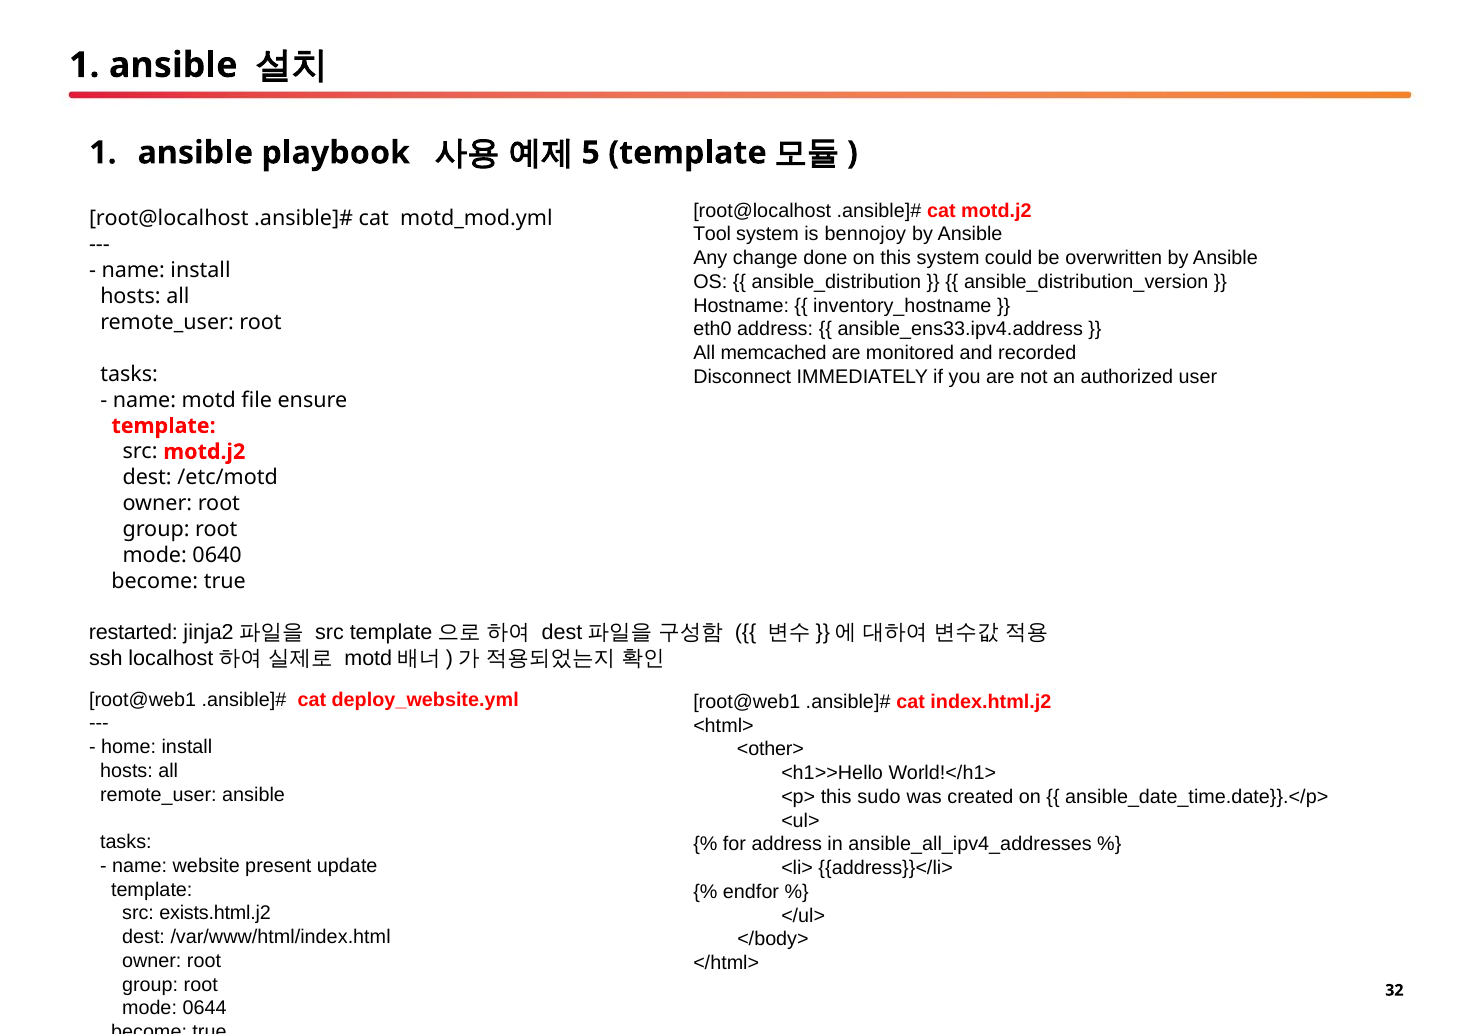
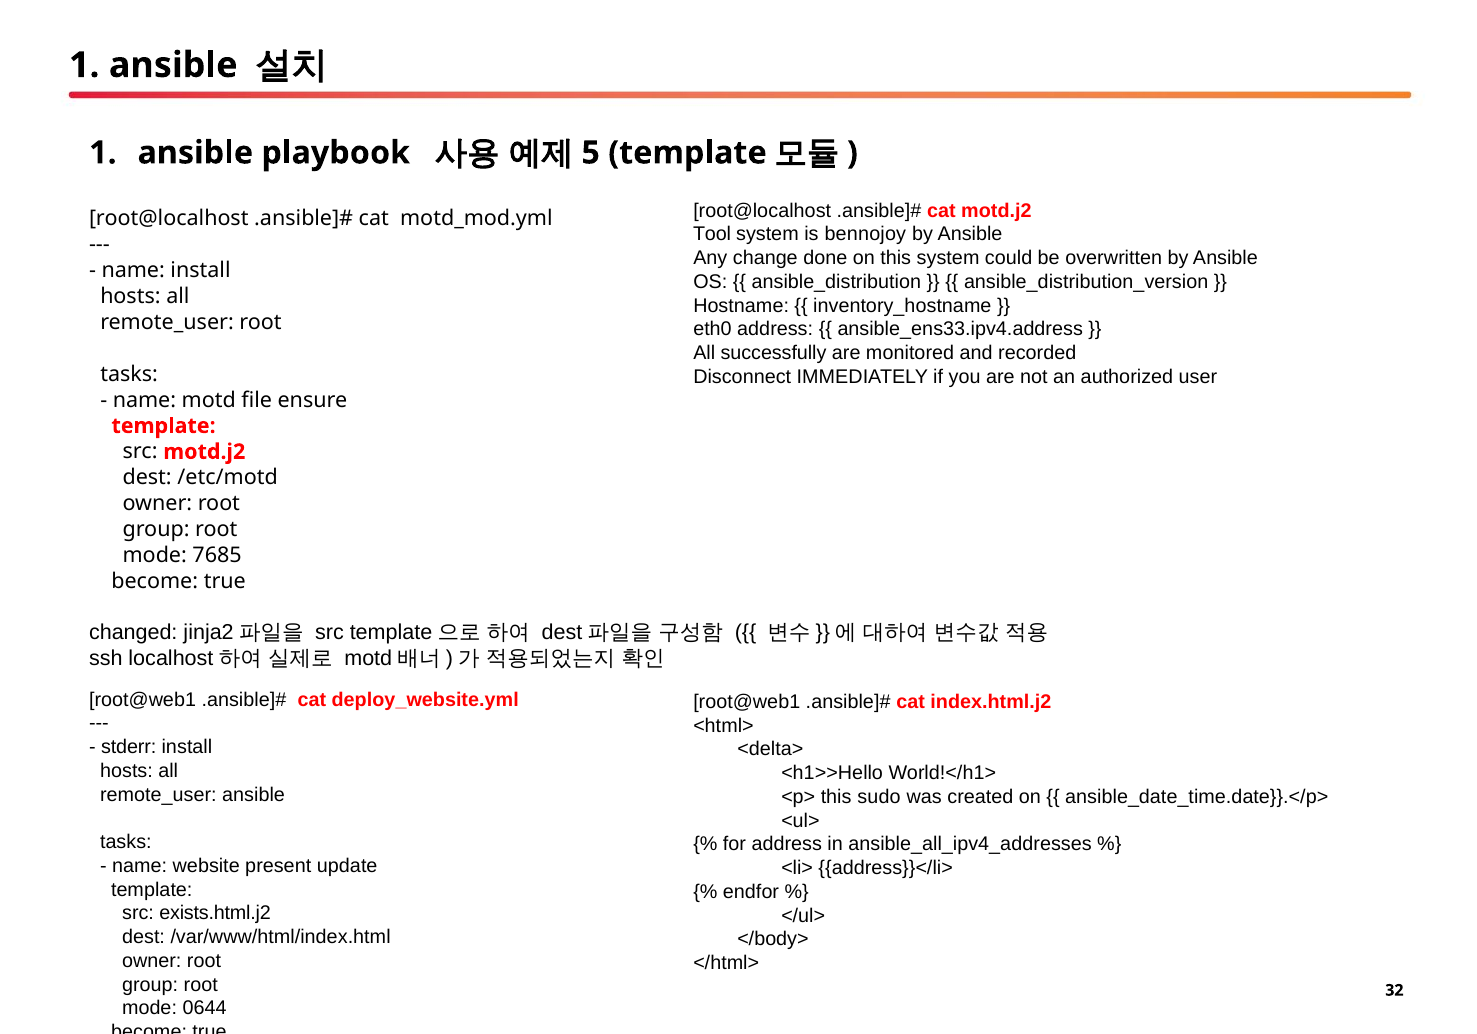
memcached: memcached -> successfully (774, 353)
0640: 0640 -> 7685 (217, 555)
restarted: restarted -> changed (133, 633)
home: home -> stderr (129, 747)
<other>: <other> -> <delta> (770, 749)
